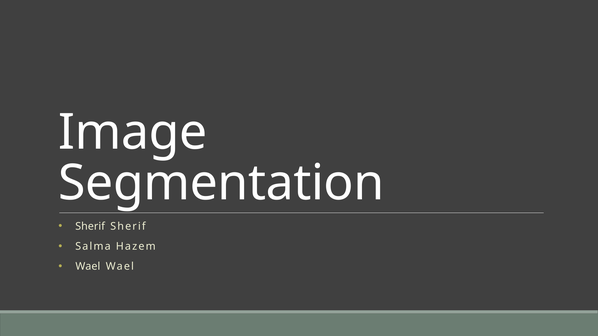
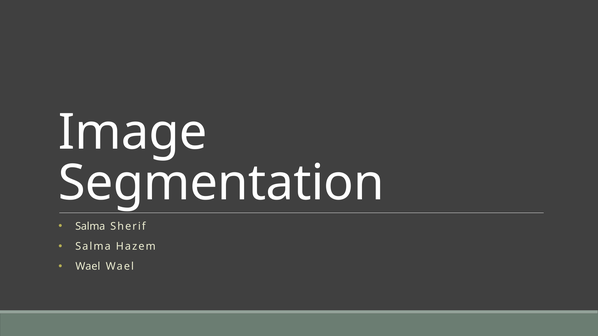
Sherif: Sherif -> Salma (90, 226)
